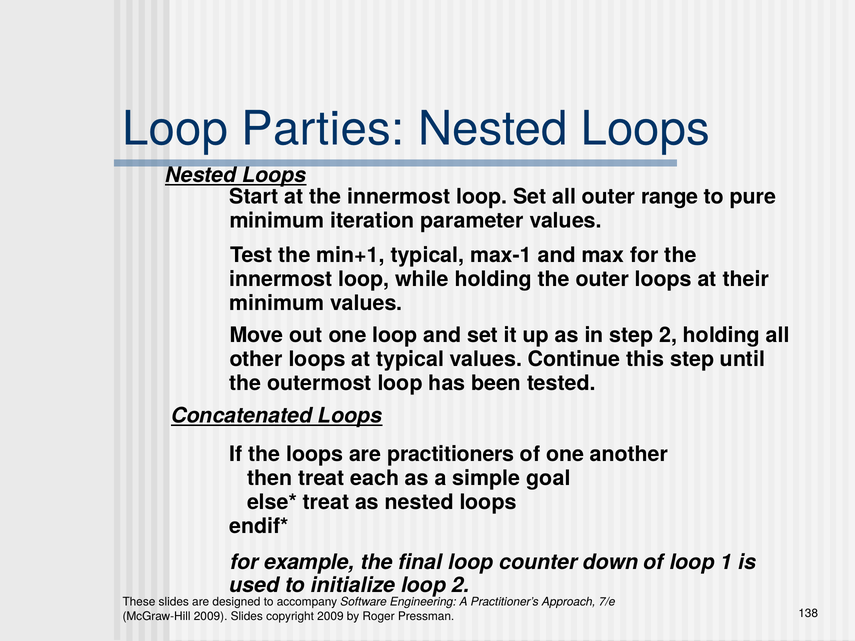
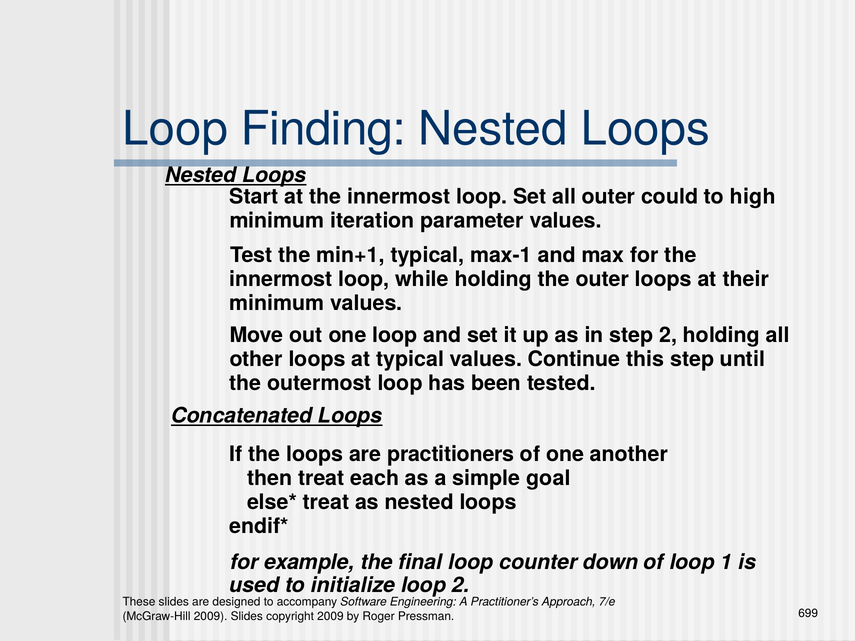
Parties: Parties -> Finding (323, 129)
range: range -> could (670, 197)
pure: pure -> high (753, 197)
138: 138 -> 699 (808, 614)
